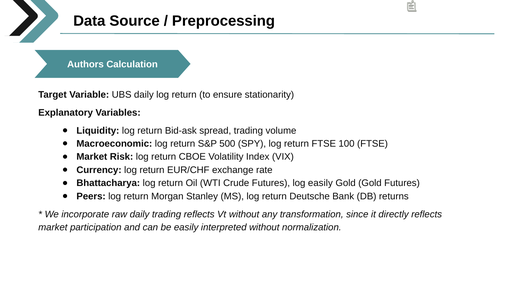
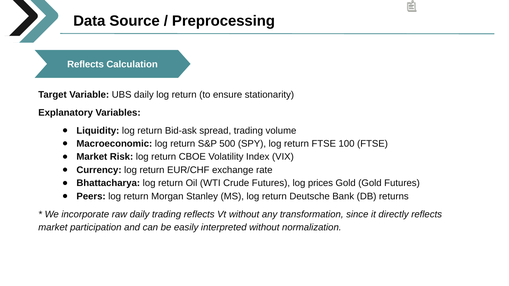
Authors: Authors -> Reflects (86, 65)
log easily: easily -> prices (320, 183)
